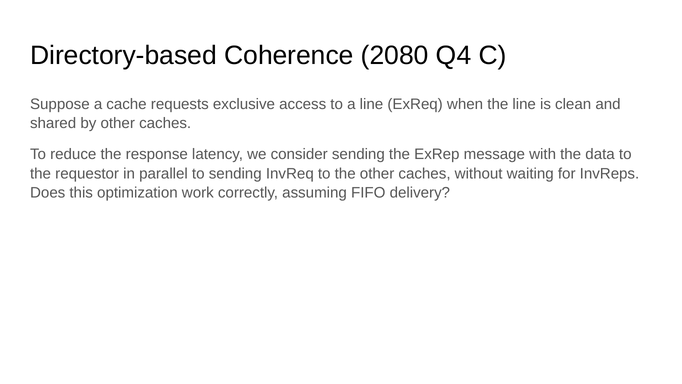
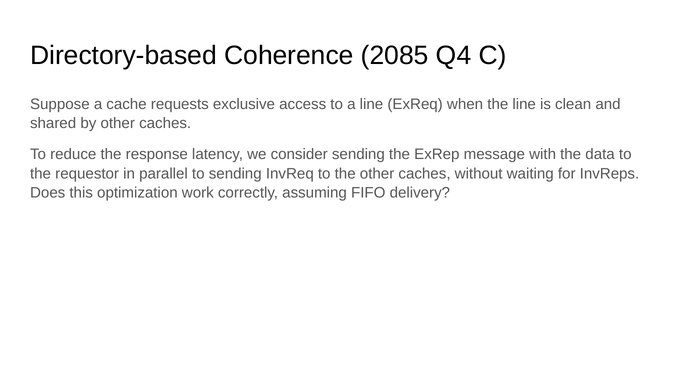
2080: 2080 -> 2085 (395, 55)
